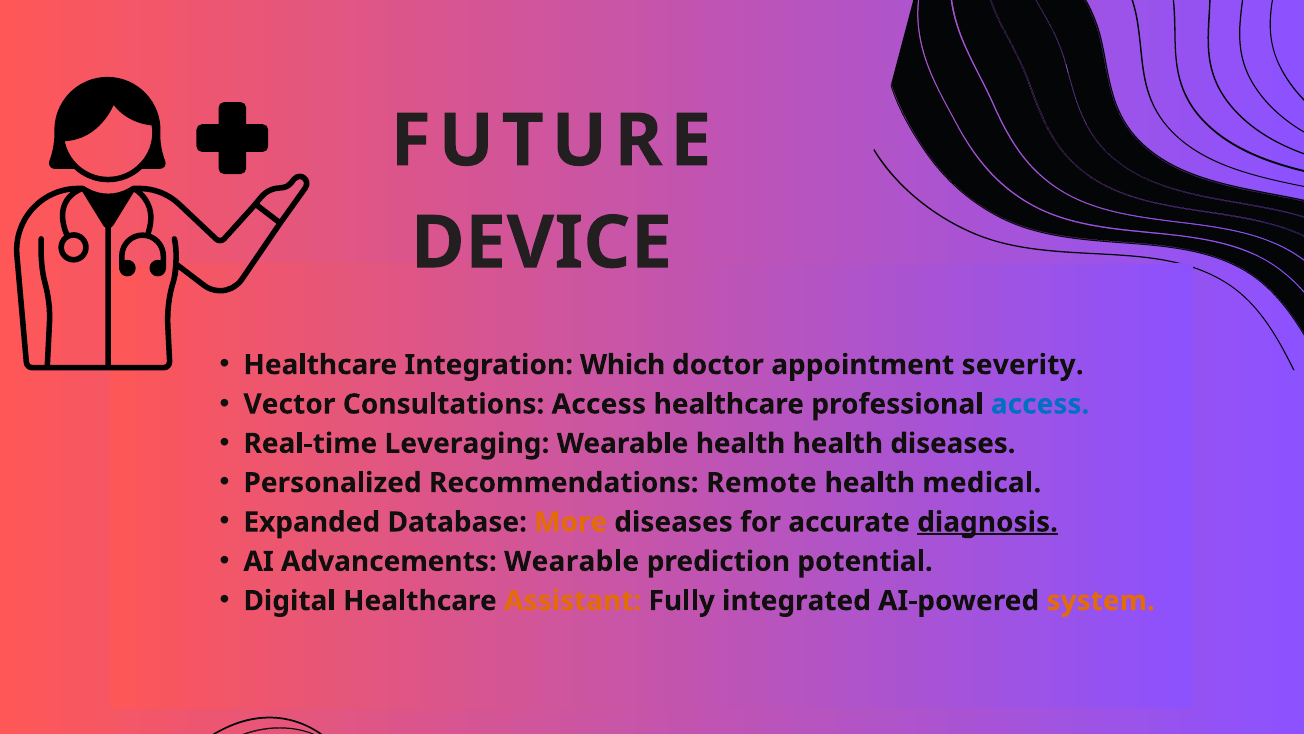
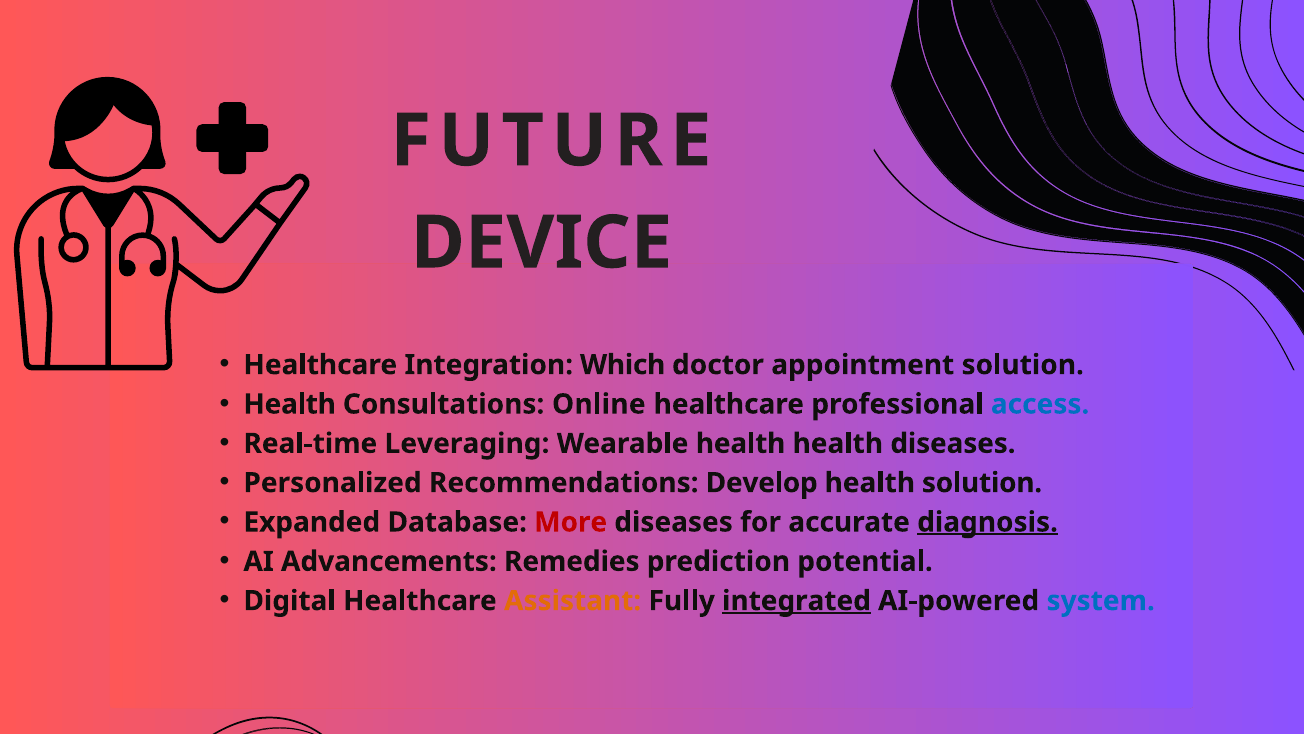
appointment severity: severity -> solution (1023, 365)
Vector: Vector -> Health (290, 404)
Consultations Access: Access -> Online (599, 404)
Remote: Remote -> Develop (762, 483)
health medical: medical -> solution (982, 483)
More colour: orange -> red (571, 522)
Wearable: Wearable -> Remedies (572, 561)
integrated underline: none -> present (797, 600)
system colour: orange -> blue (1101, 600)
